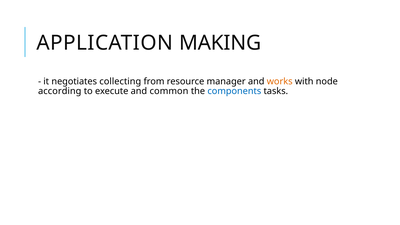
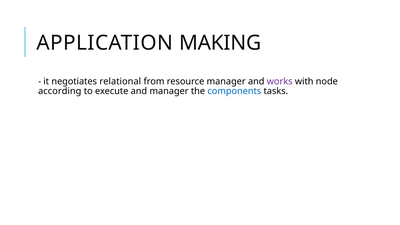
collecting: collecting -> relational (120, 81)
works colour: orange -> purple (280, 81)
and common: common -> manager (169, 91)
